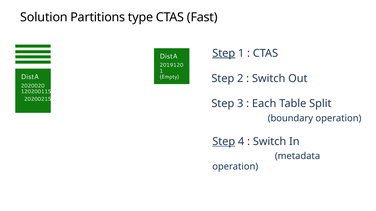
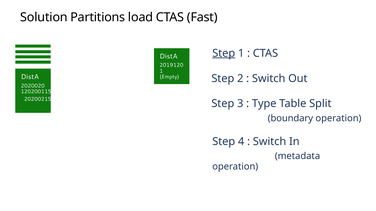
type: type -> load (141, 17)
Each: Each -> Type (264, 104)
Step underline: present -> none (224, 142)
